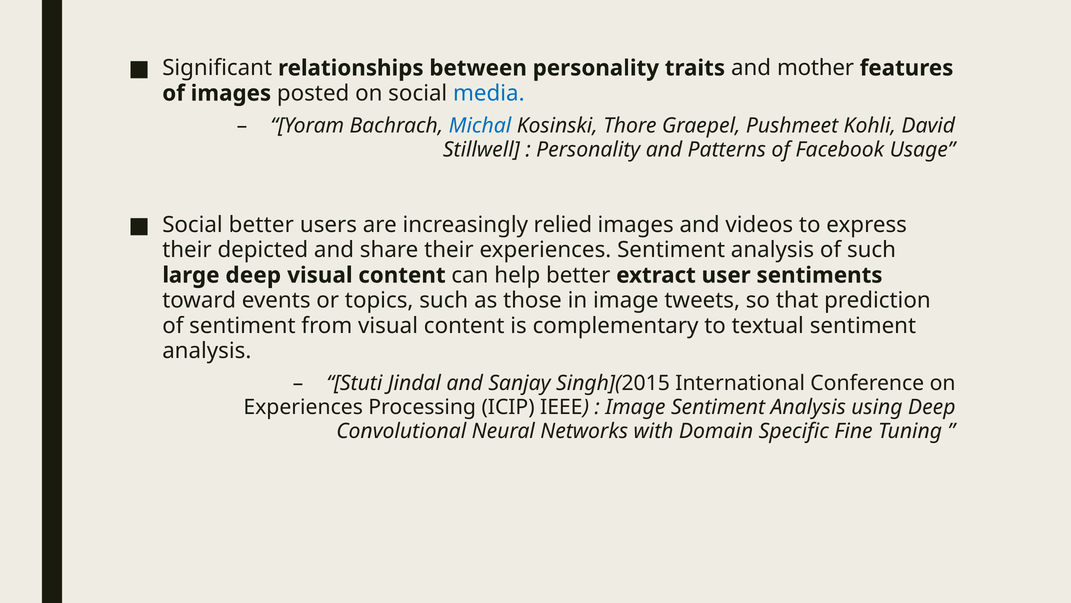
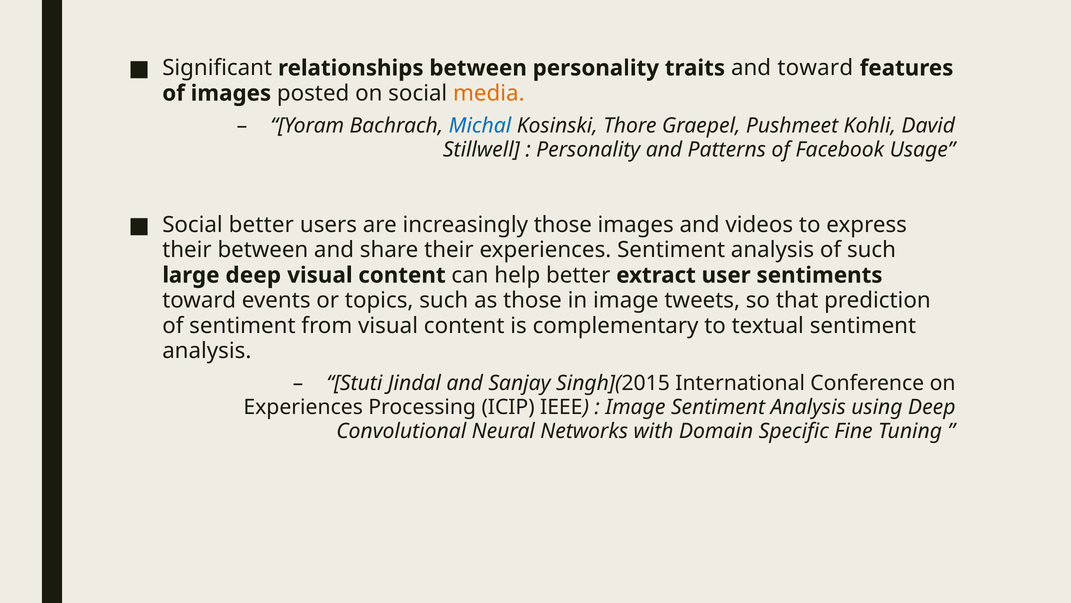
and mother: mother -> toward (815, 68)
media colour: blue -> orange (489, 93)
increasingly relied: relied -> those (563, 225)
their depicted: depicted -> between (263, 250)
